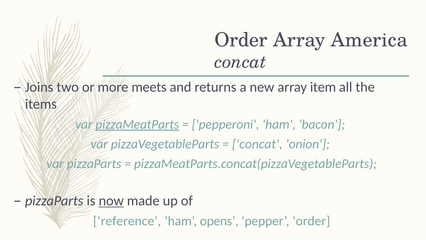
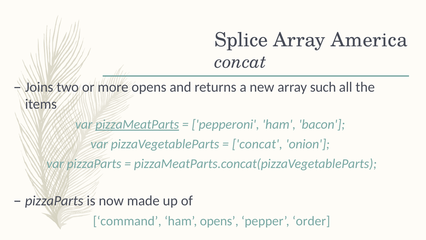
Order: Order -> Splice (241, 40)
more meets: meets -> opens (149, 87)
item: item -> such (323, 87)
now underline: present -> none (111, 201)
reference: reference -> command (127, 221)
